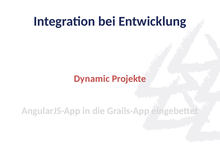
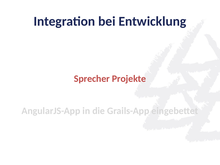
Dynamic: Dynamic -> Sprecher (92, 79)
